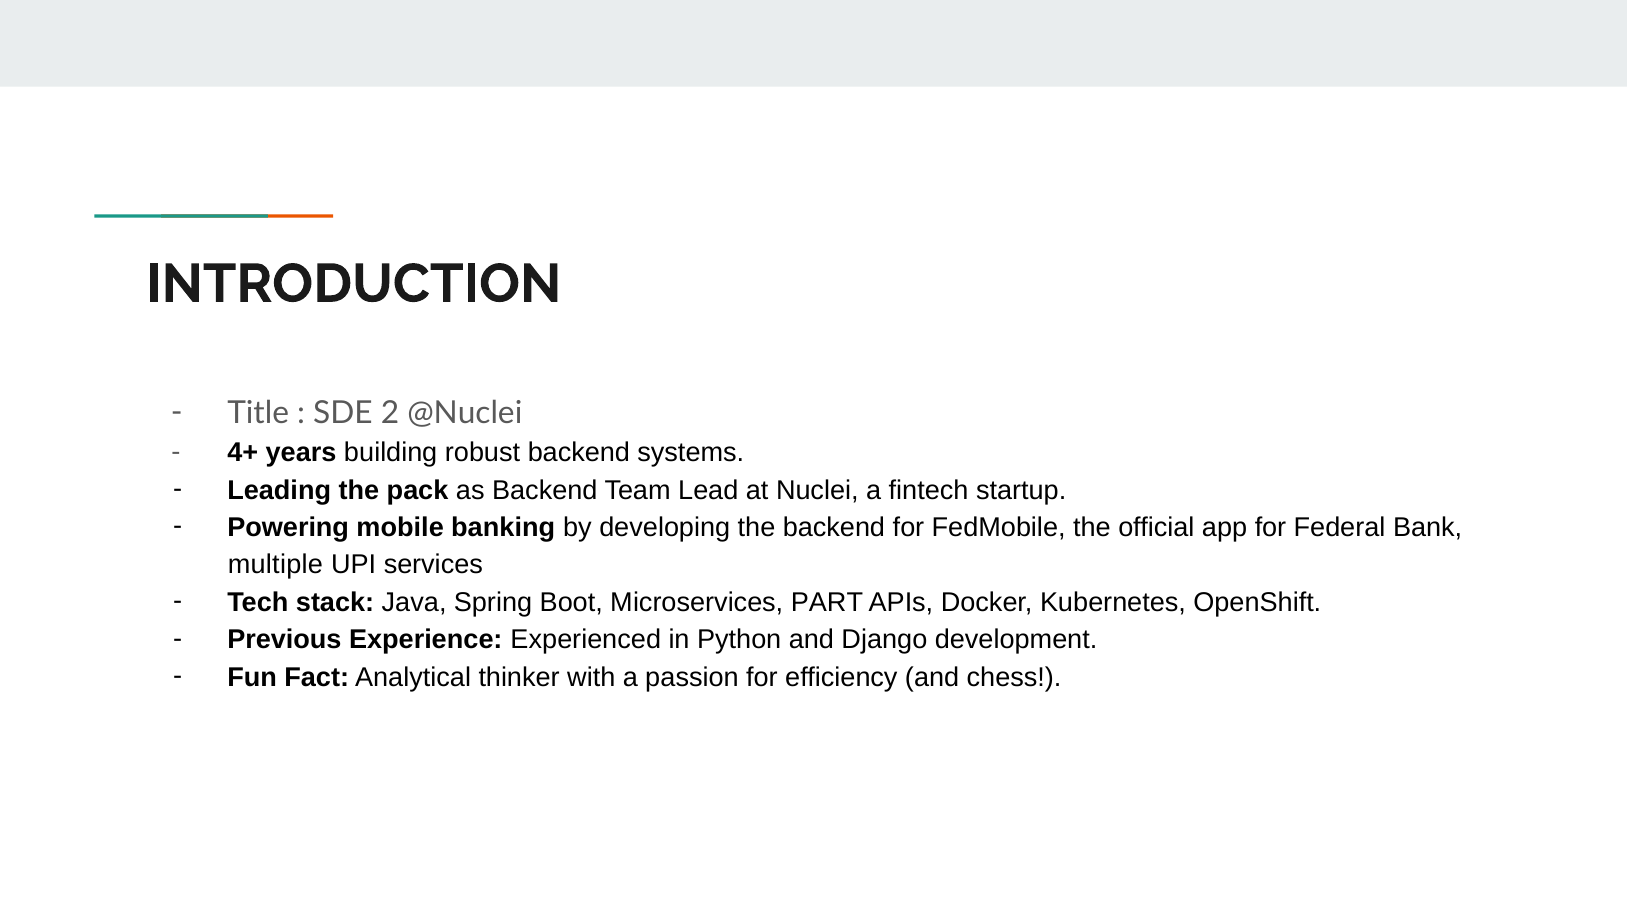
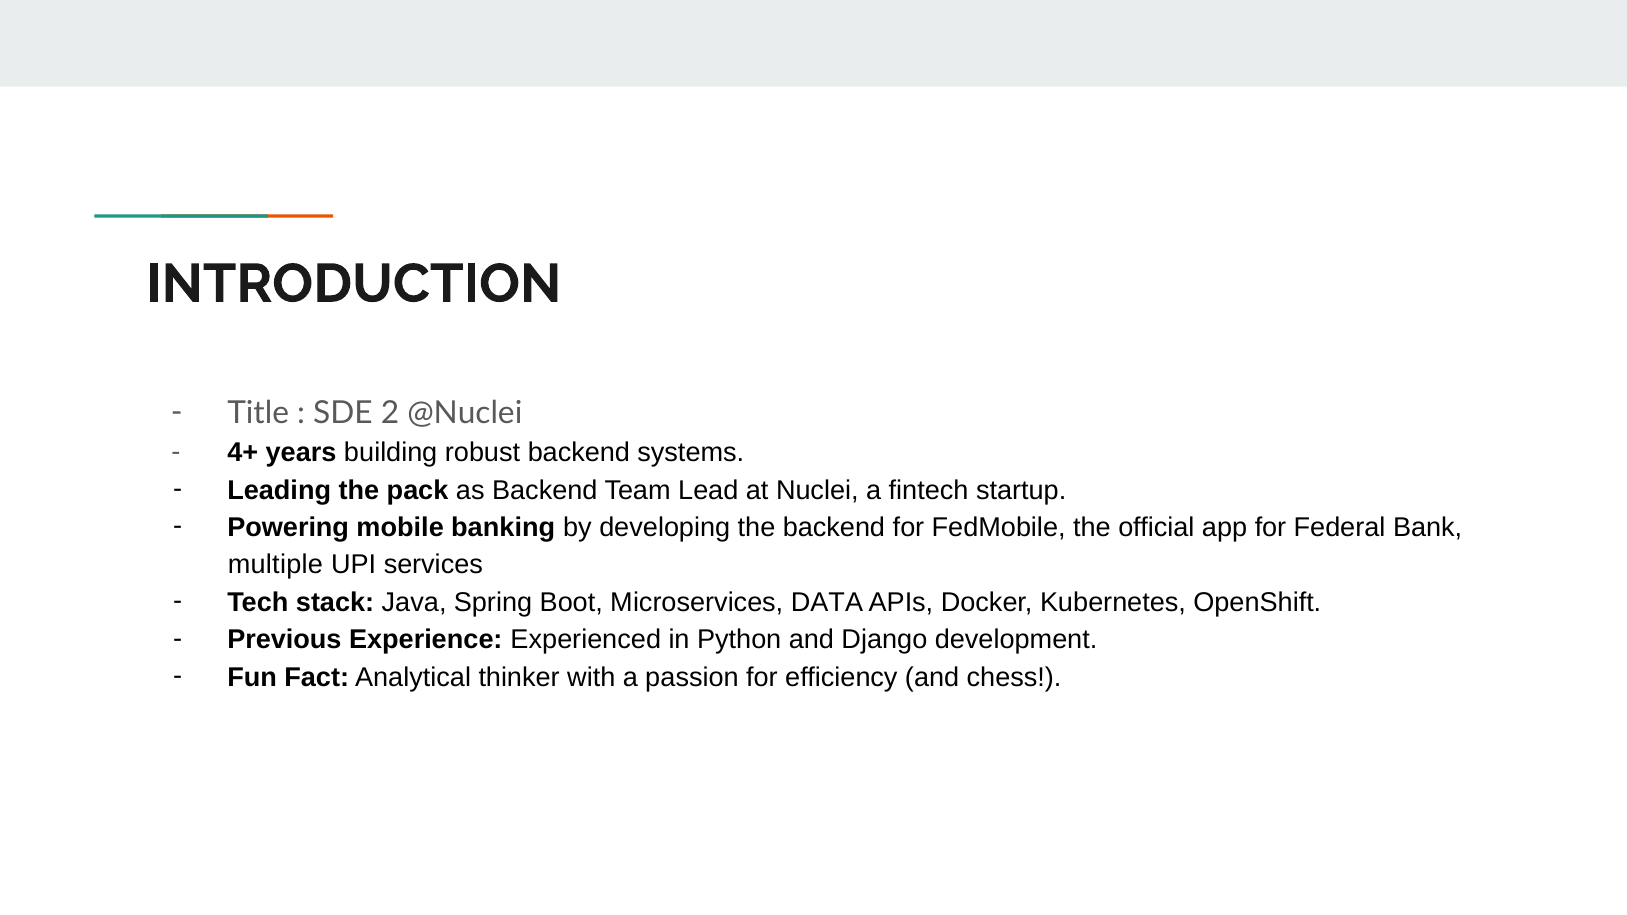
PART: PART -> DATA (827, 602)
